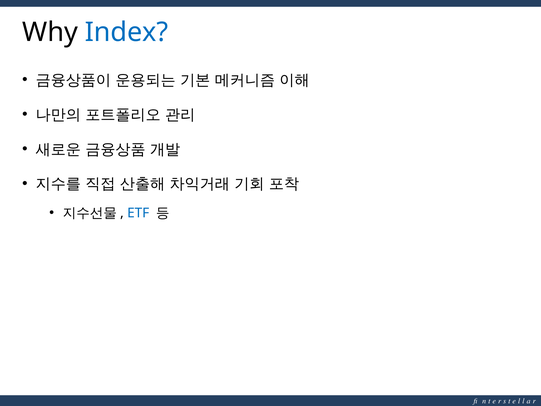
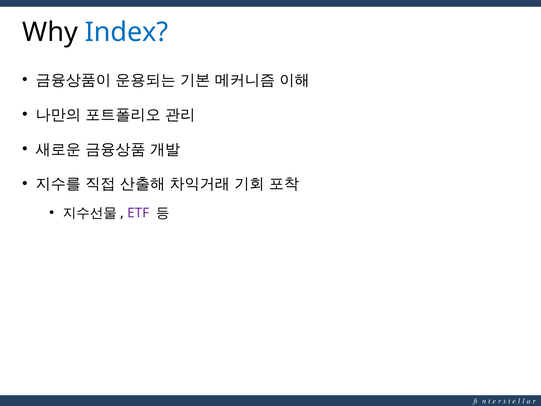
ETF colour: blue -> purple (138, 213)
